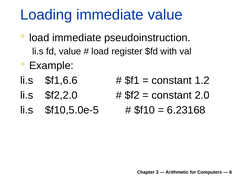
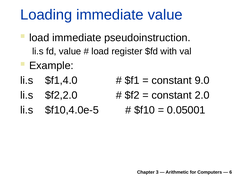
$f1,6.6: $f1,6.6 -> $f1,4.0 (61, 81)
1.2: 1.2 -> 9.0 (202, 81)
$f10,5.0e-5: $f10,5.0e-5 -> $f10,4.0e-5 (72, 110)
6.23168: 6.23168 -> 0.05001 (186, 110)
